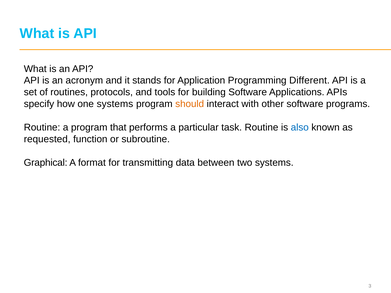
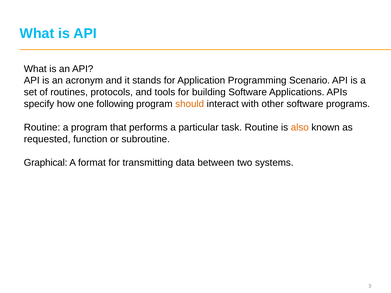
Different: Different -> Scenario (310, 81)
one systems: systems -> following (115, 104)
also colour: blue -> orange (300, 128)
